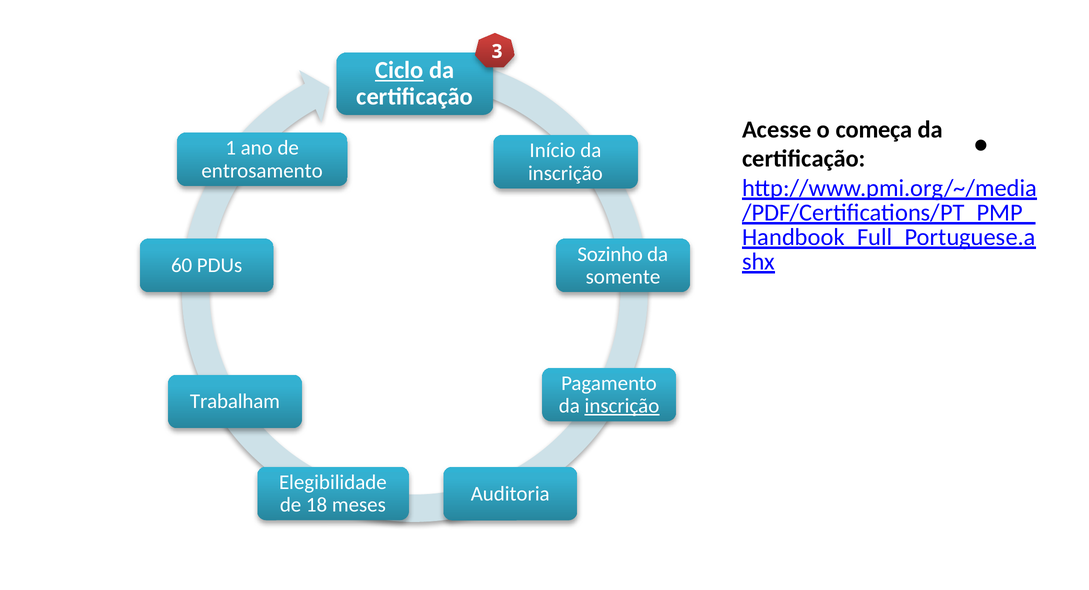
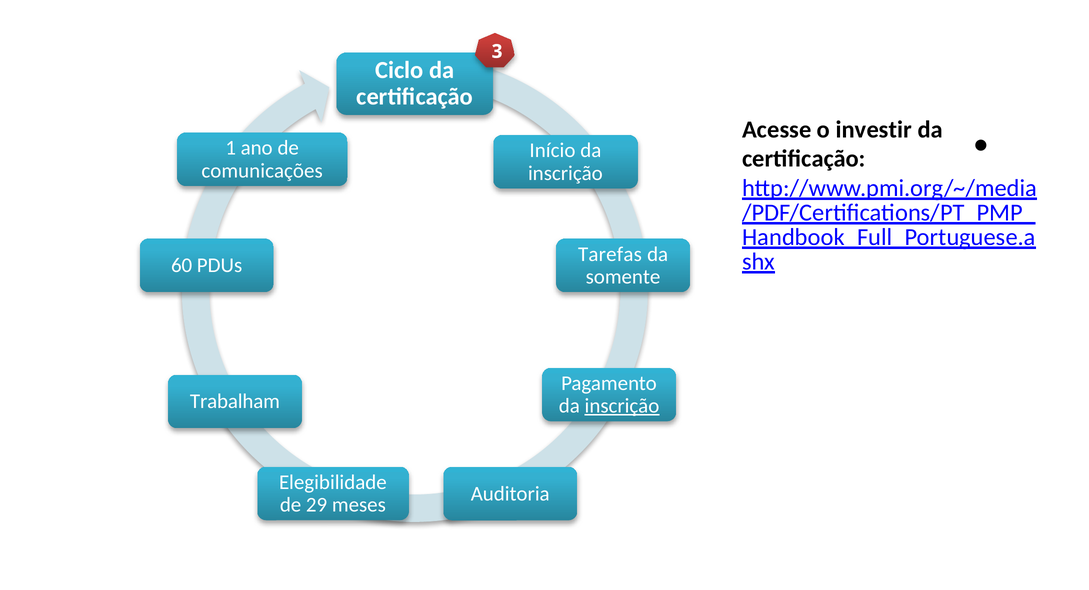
Ciclo underline: present -> none (399, 70)
começa: começa -> investir (874, 130)
entrosamento: entrosamento -> comunicações (262, 171)
Sozinho: Sozinho -> Tarefas (610, 254)
18: 18 -> 29 (317, 505)
